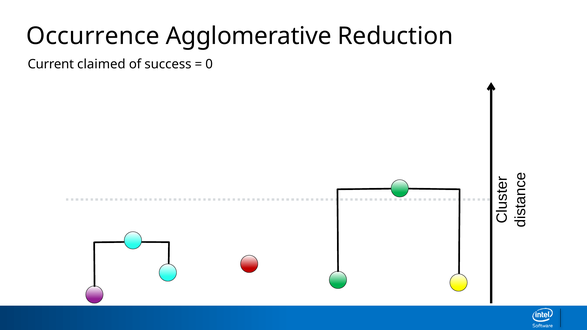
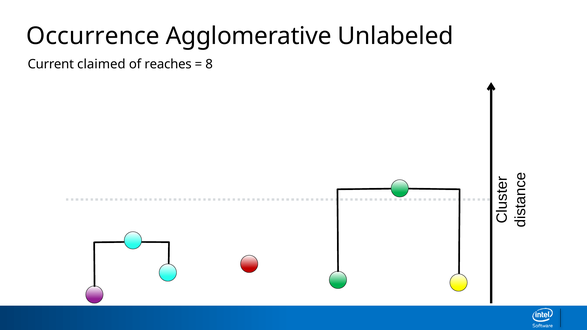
Reduction: Reduction -> Unlabeled (395, 36)
success: success -> reaches (168, 64)
0: 0 -> 8 (209, 64)
